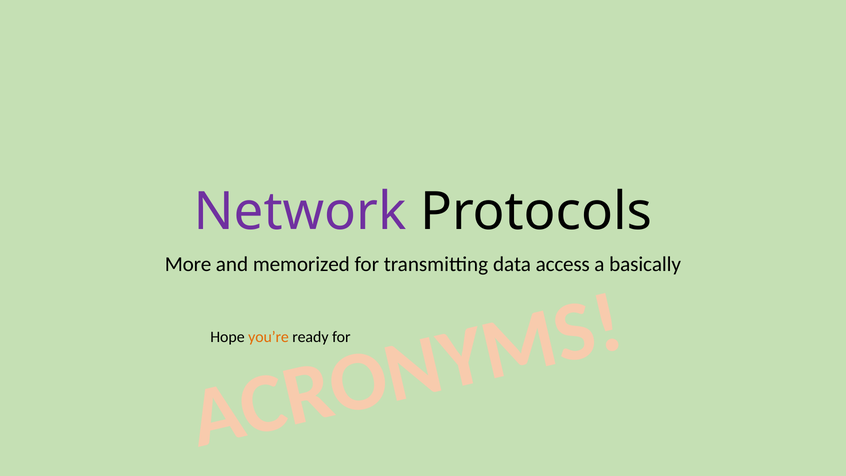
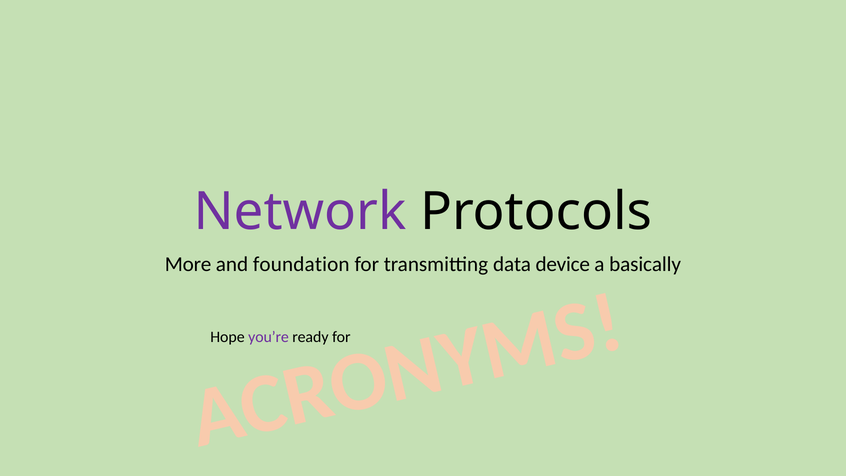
memorized: memorized -> foundation (301, 264)
access: access -> device (563, 264)
you’re colour: orange -> purple (269, 337)
